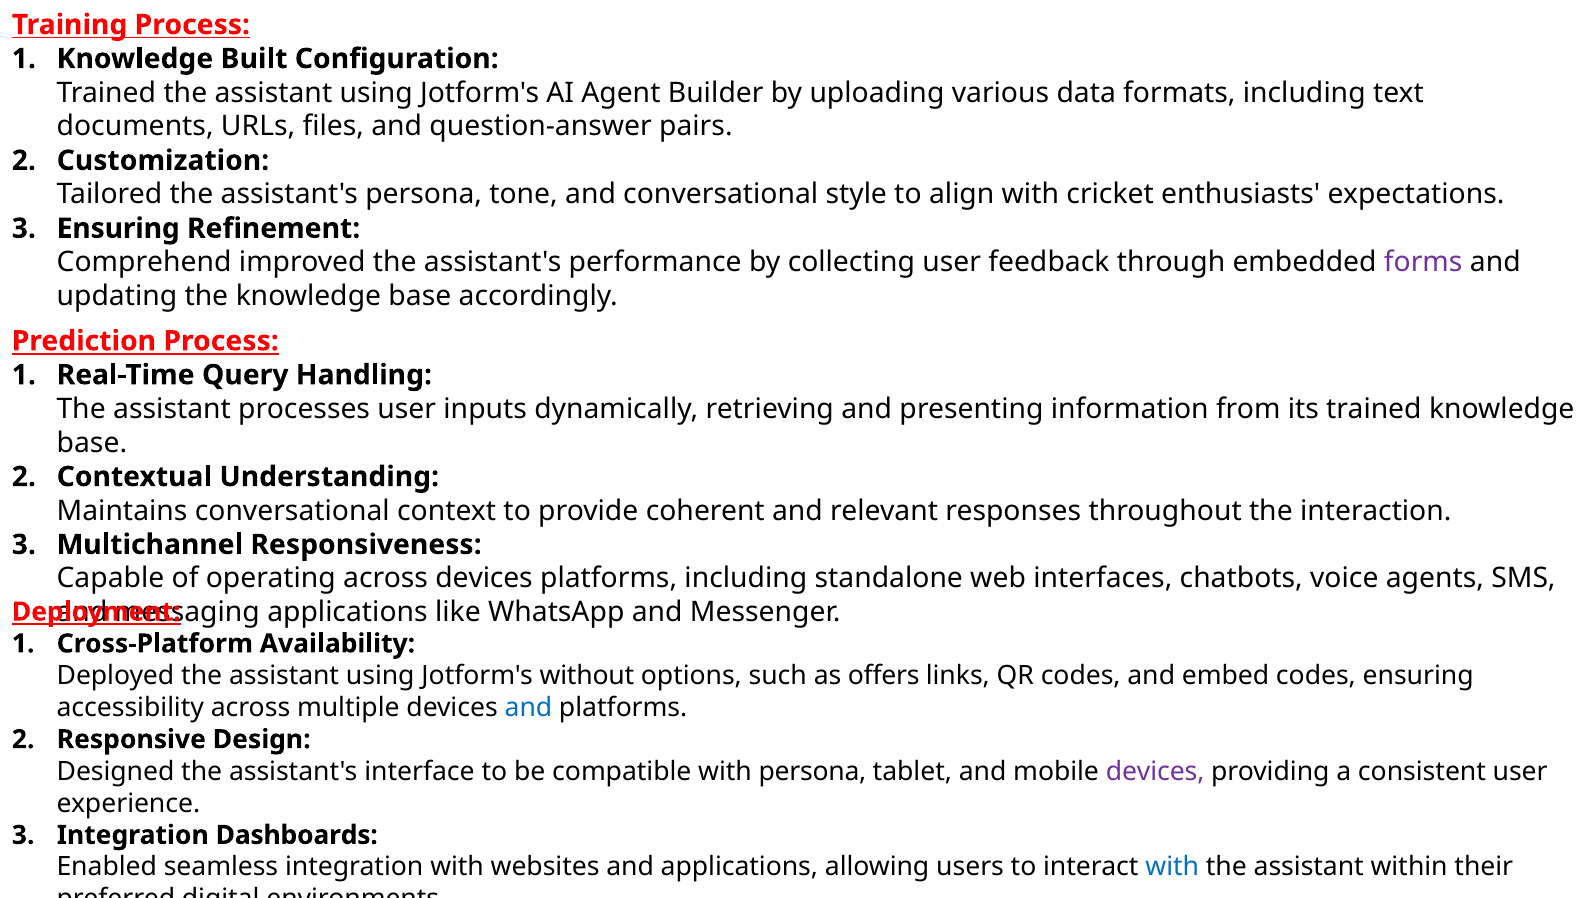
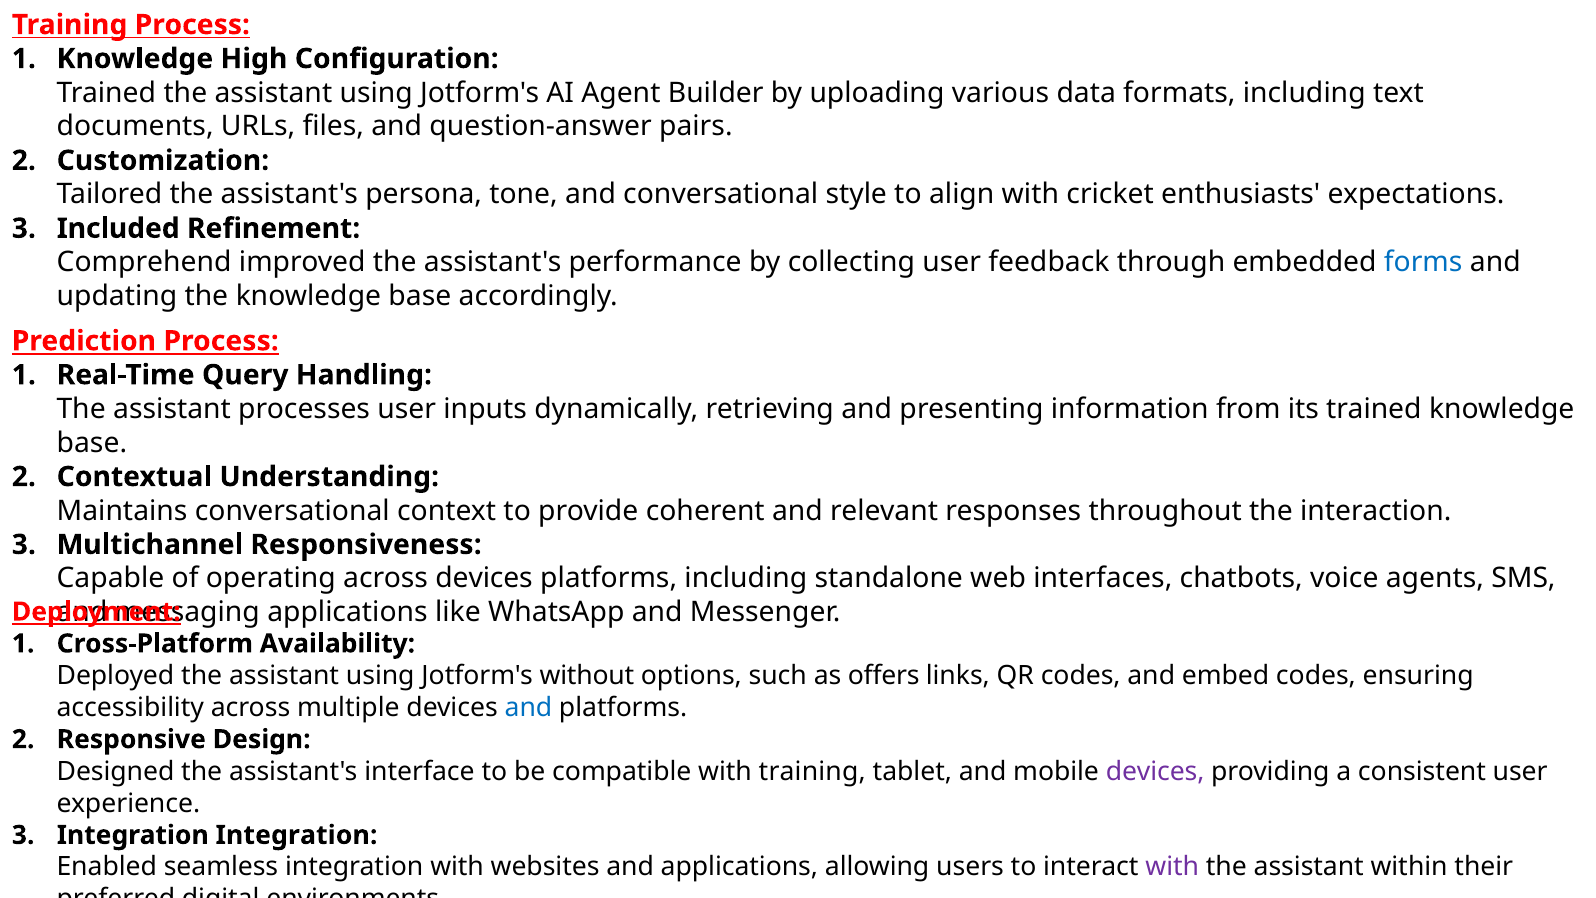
Built: Built -> High (254, 59)
Ensuring: Ensuring -> Included (118, 228)
forms colour: purple -> blue (1423, 262)
with persona: persona -> training (812, 771)
Integration Dashboards: Dashboards -> Integration (296, 835)
with colour: blue -> purple (1172, 867)
